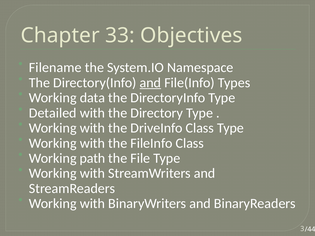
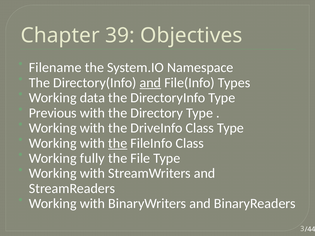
33: 33 -> 39 (120, 35)
Detailed: Detailed -> Previous (53, 113)
the underline: none -> present (118, 143)
path: path -> fully (92, 158)
